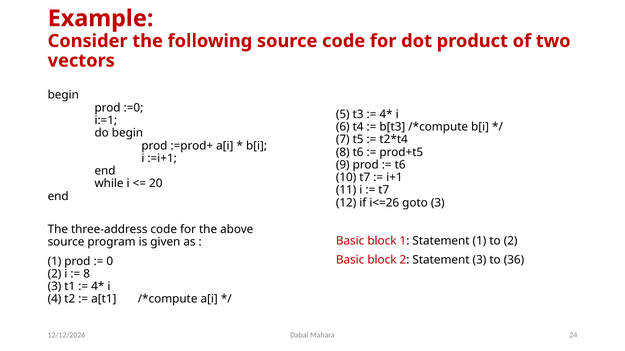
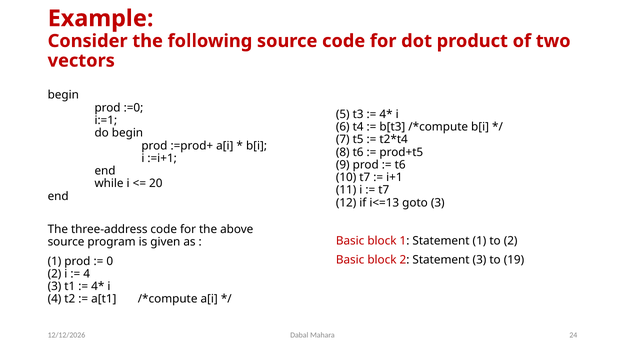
i<=26: i<=26 -> i<=13 (384, 203)
36: 36 -> 19 (514, 260)
8: 8 -> 4 (87, 274)
